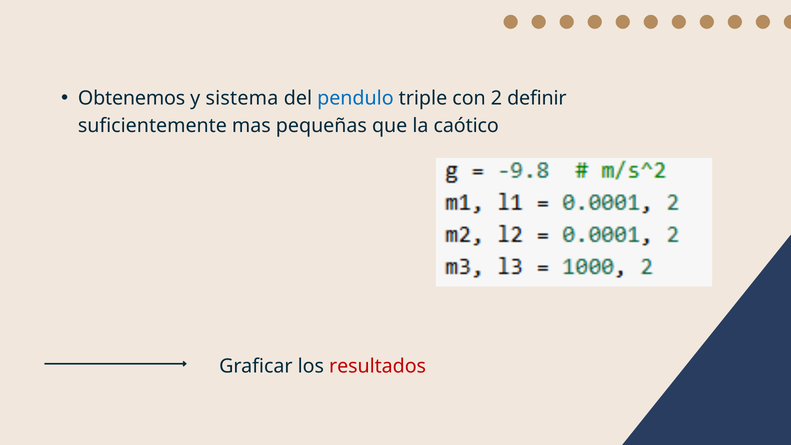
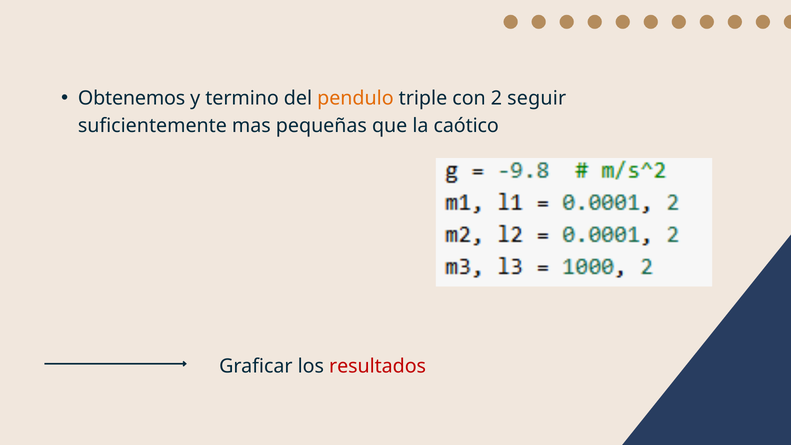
sistema: sistema -> termino (242, 98)
pendulo colour: blue -> orange (355, 98)
definir: definir -> seguir (537, 98)
